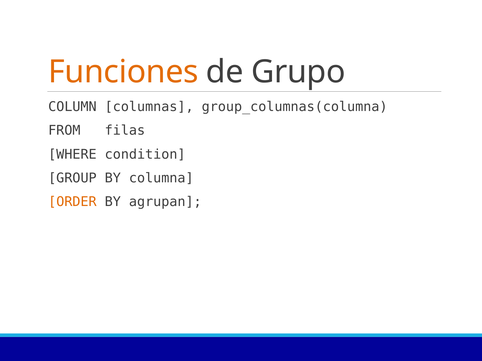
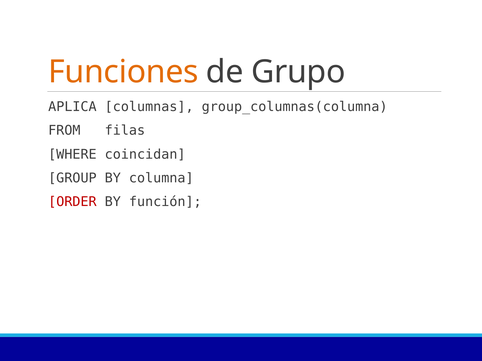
COLUMN: COLUMN -> APLICA (72, 107)
condition: condition -> coincidan (145, 155)
ORDER colour: orange -> red (72, 202)
agrupan: agrupan -> función (165, 202)
